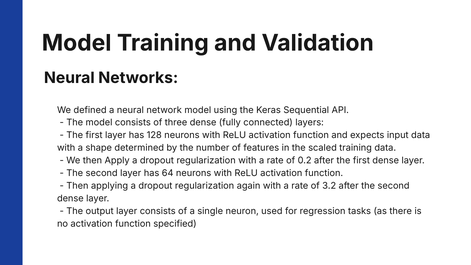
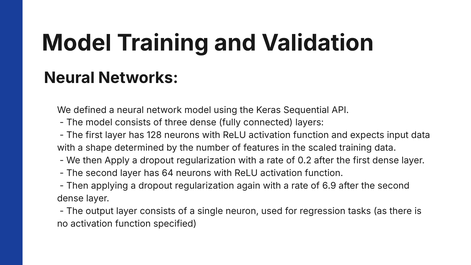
3.2: 3.2 -> 6.9 (329, 186)
